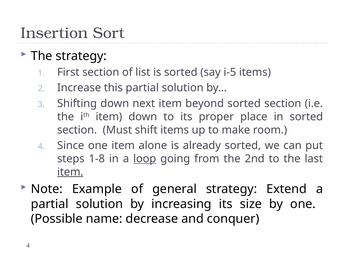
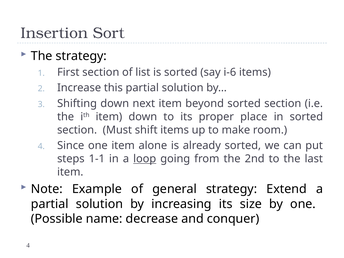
i-5: i-5 -> i-6 (230, 72)
1-8: 1-8 -> 1-1 (97, 159)
item underline: present -> none (70, 172)
